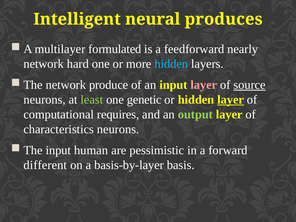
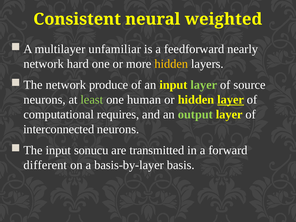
Intelligent: Intelligent -> Consistent (77, 19)
produces: produces -> weighted (224, 19)
formulated: formulated -> unfamiliar (115, 49)
hidden colour: light blue -> yellow (171, 64)
layer colour: pink -> light green (204, 85)
source underline: present -> none (250, 85)
genetic: genetic -> human (144, 100)
characteristics: characteristics -> interconnected (59, 129)
human: human -> sonucu (91, 150)
pessimistic: pessimistic -> transmitted (157, 150)
